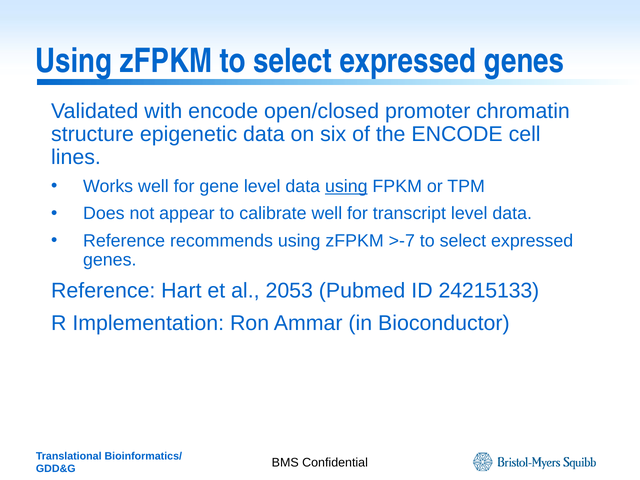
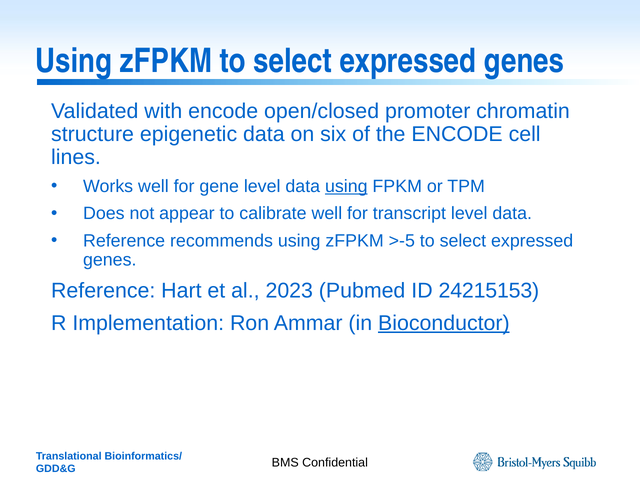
>-7: >-7 -> >-5 (402, 241)
2053: 2053 -> 2023 (289, 291)
24215133: 24215133 -> 24215153 (489, 291)
Bioconductor underline: none -> present (444, 323)
